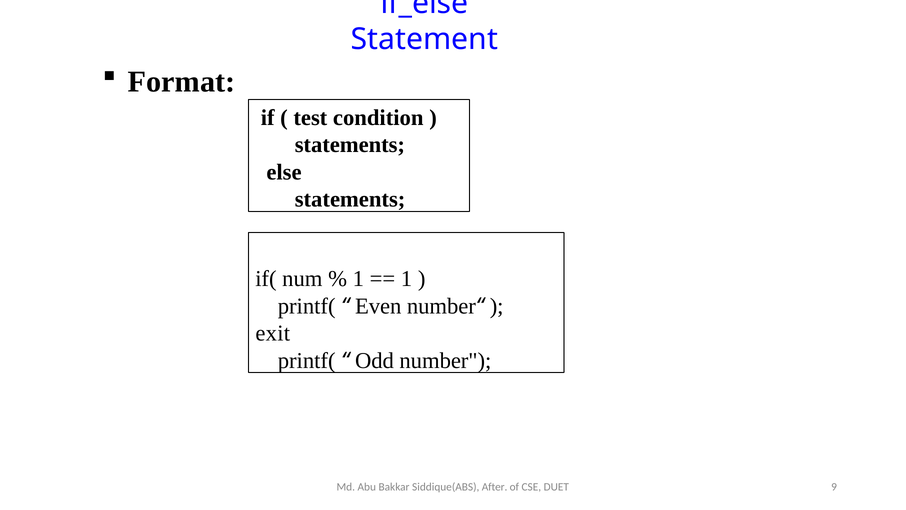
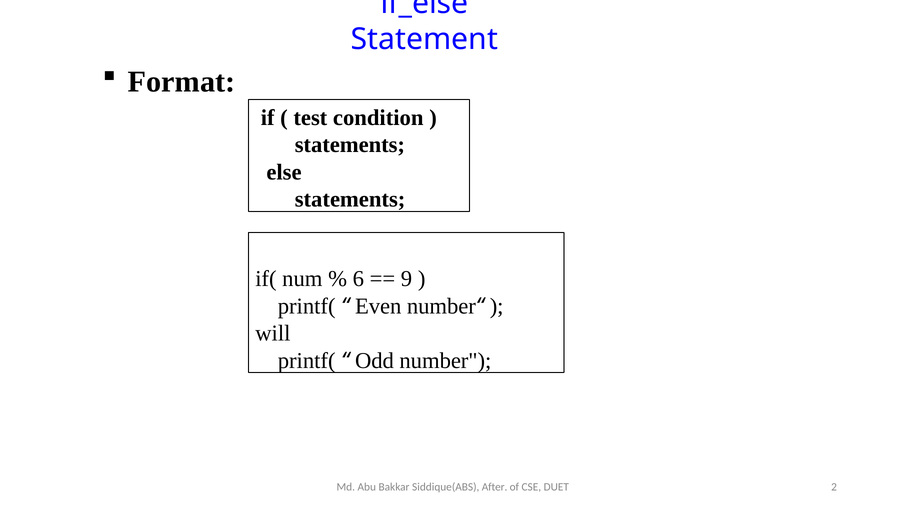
1: 1 -> 6 (358, 279)
1: 1 -> 9 (407, 279)
exit: exit -> will (273, 333)
9: 9 -> 2 (834, 487)
